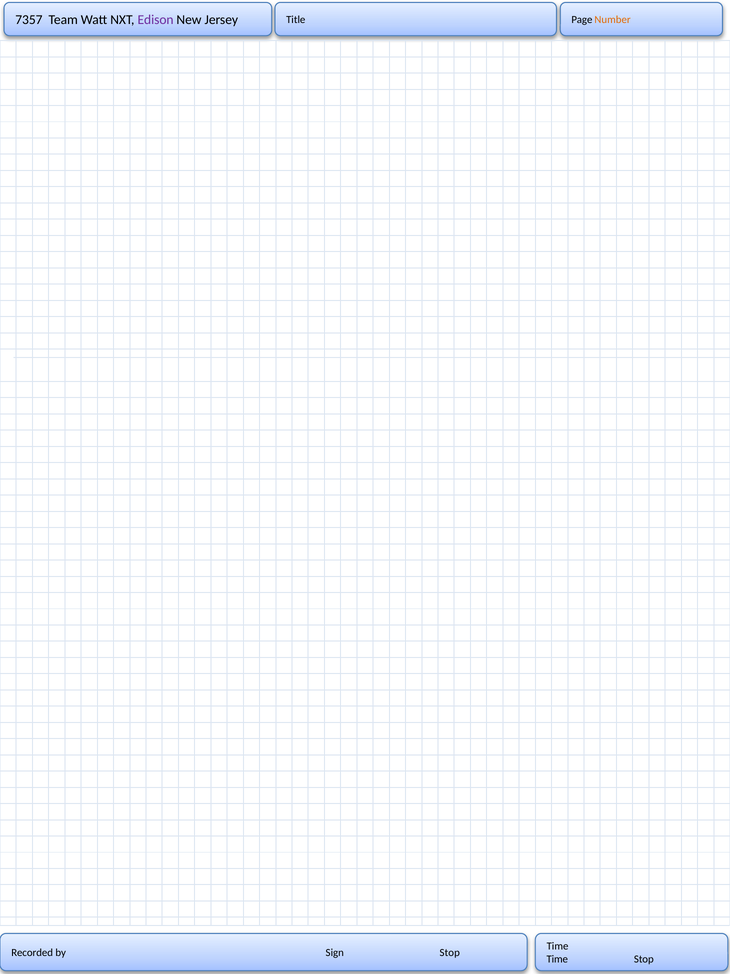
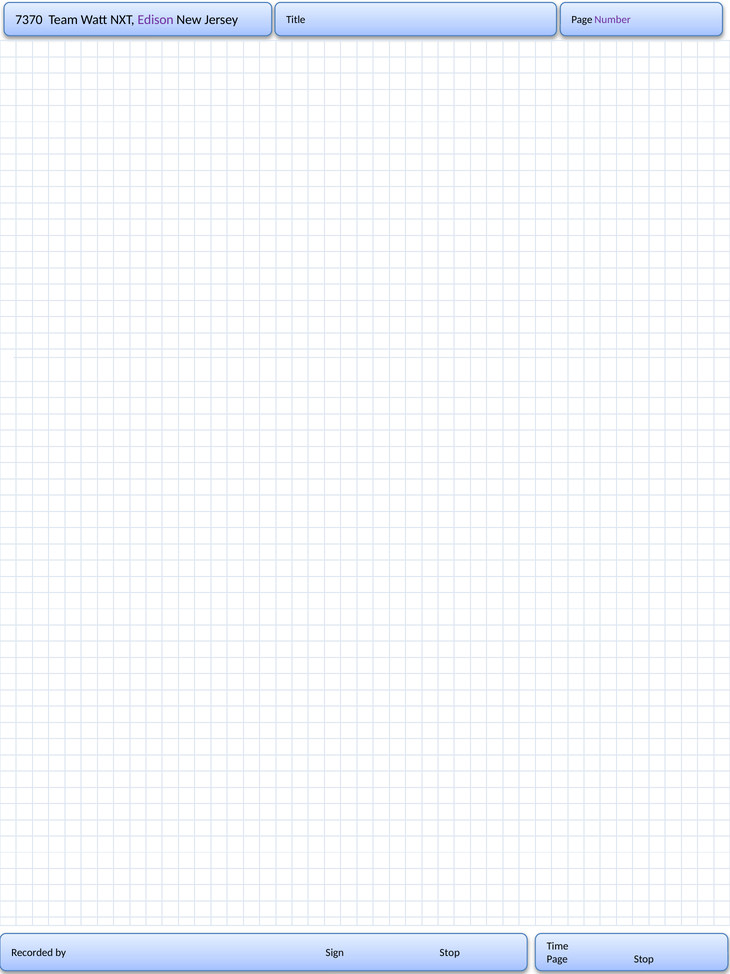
7357: 7357 -> 7370 (29, 20)
Number colour: orange -> purple (613, 20)
Time: Time -> Page (557, 959)
